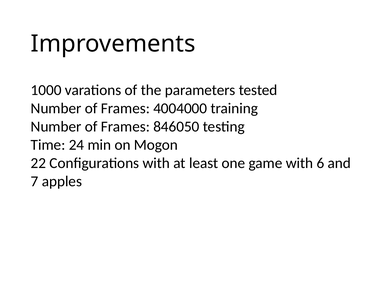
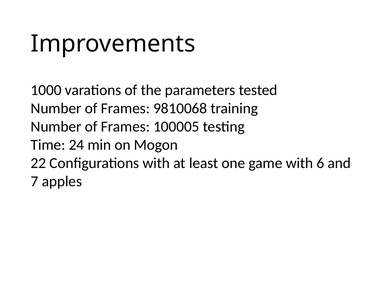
4004000: 4004000 -> 9810068 (180, 108)
846050: 846050 -> 100005 (176, 127)
